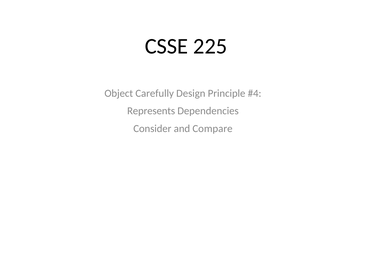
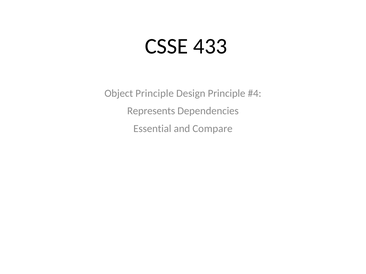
225: 225 -> 433 (210, 46)
Object Carefully: Carefully -> Principle (155, 94)
Consider: Consider -> Essential (152, 129)
